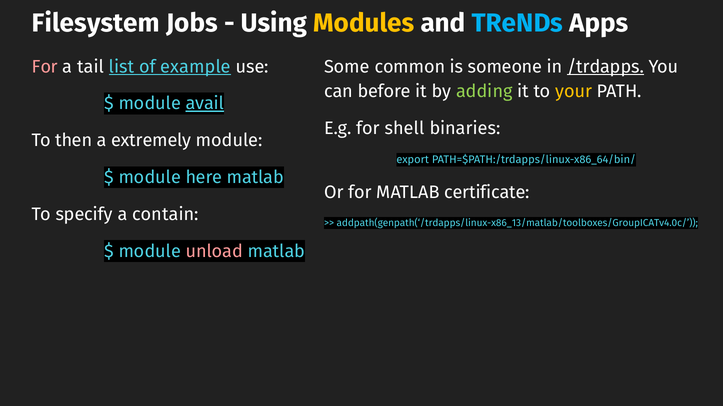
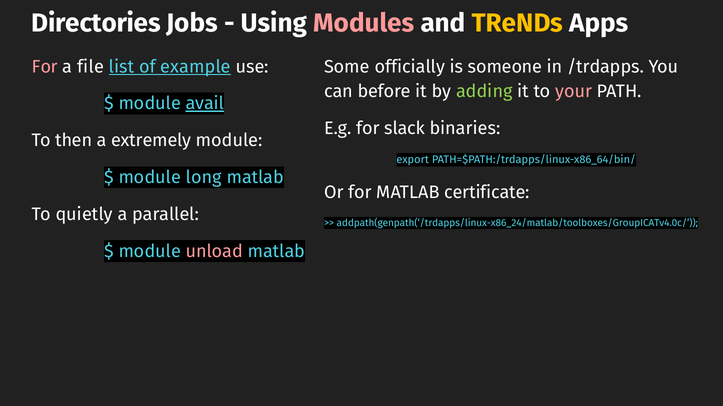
Filesystem: Filesystem -> Directories (96, 23)
Modules colour: yellow -> pink (364, 23)
TReNDs colour: light blue -> yellow (517, 23)
tail: tail -> file (90, 67)
common: common -> officially (410, 67)
/trdapps underline: present -> none (605, 67)
your colour: yellow -> pink (574, 92)
shell: shell -> slack (405, 129)
here: here -> long (204, 178)
specify: specify -> quietly (84, 215)
contain: contain -> parallel (166, 215)
addpath(genpath(‘/trdapps/linux-x86_13/matlab/toolboxes/GroupICATv4.0c/: addpath(genpath(‘/trdapps/linux-x86_13/matlab/toolboxes/GroupICATv4.0c/ -> addpath(genpath(‘/trdapps/linux-x86_24/matlab/toolboxes/GroupICATv4.0c/ (517, 224)
